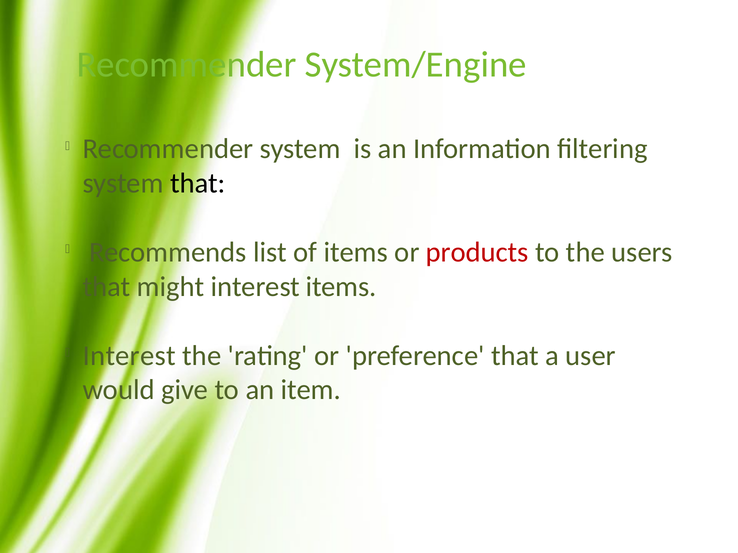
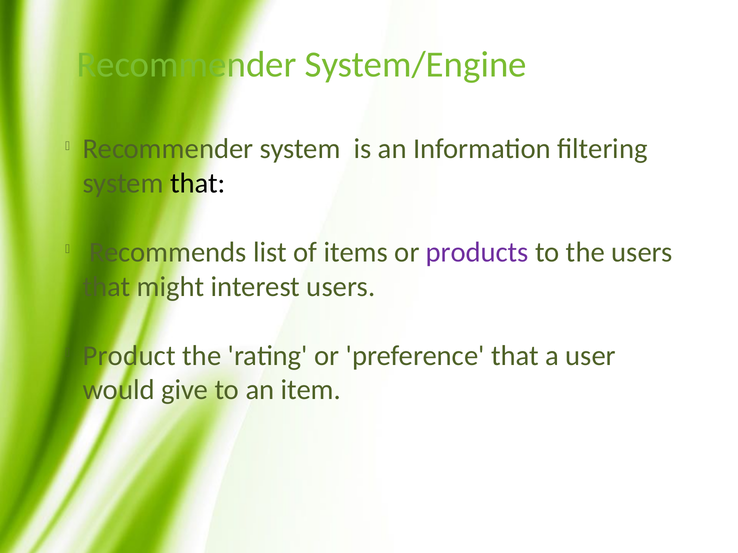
products colour: red -> purple (477, 253)
interest items: items -> users (341, 287)
Interest: Interest -> Product (129, 356)
